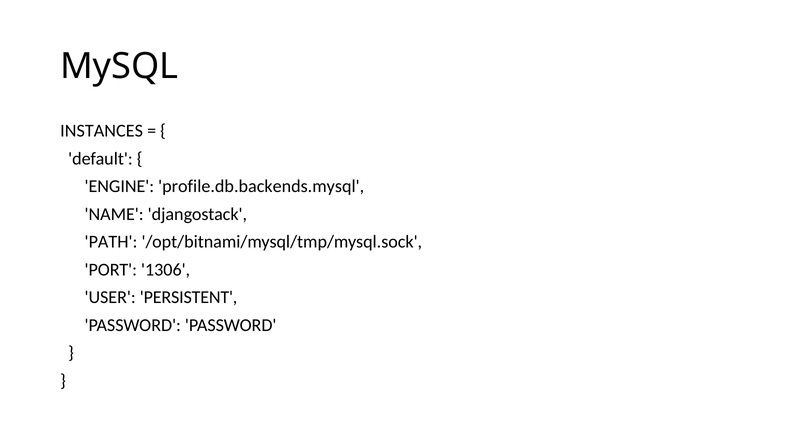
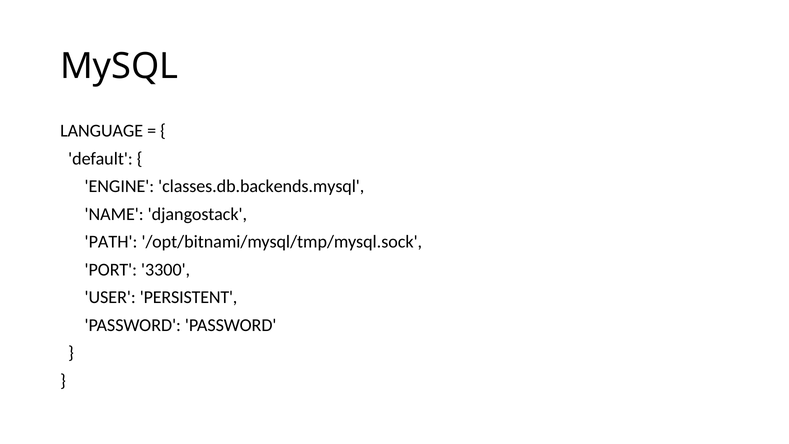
INSTANCES: INSTANCES -> LANGUAGE (102, 131)
profile.db.backends.mysql: profile.db.backends.mysql -> classes.db.backends.mysql (261, 186)
1306: 1306 -> 3300 (166, 269)
